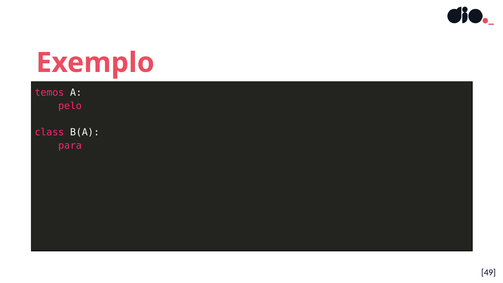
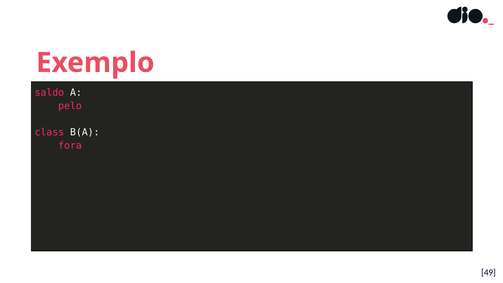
temos: temos -> saldo (49, 93)
para: para -> fora (70, 145)
